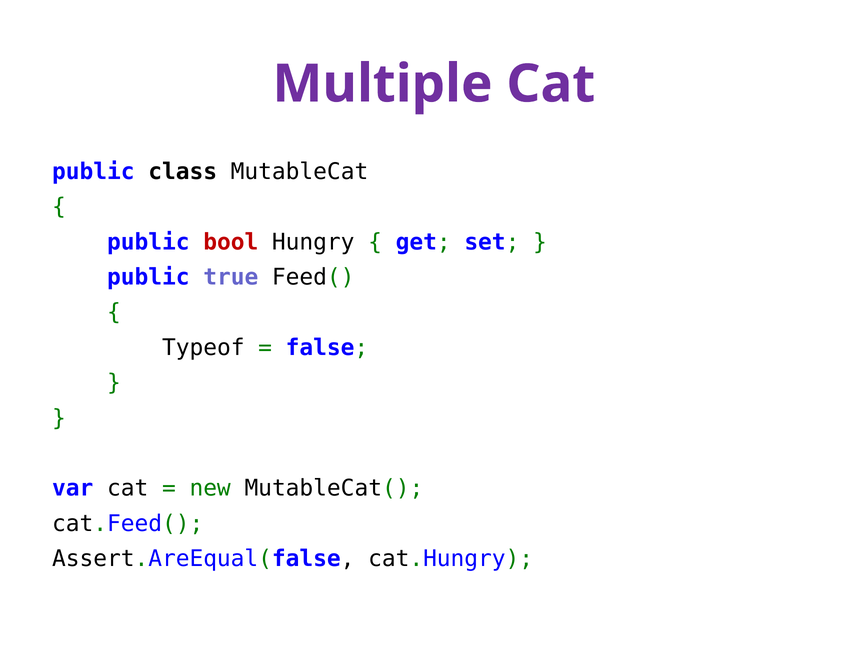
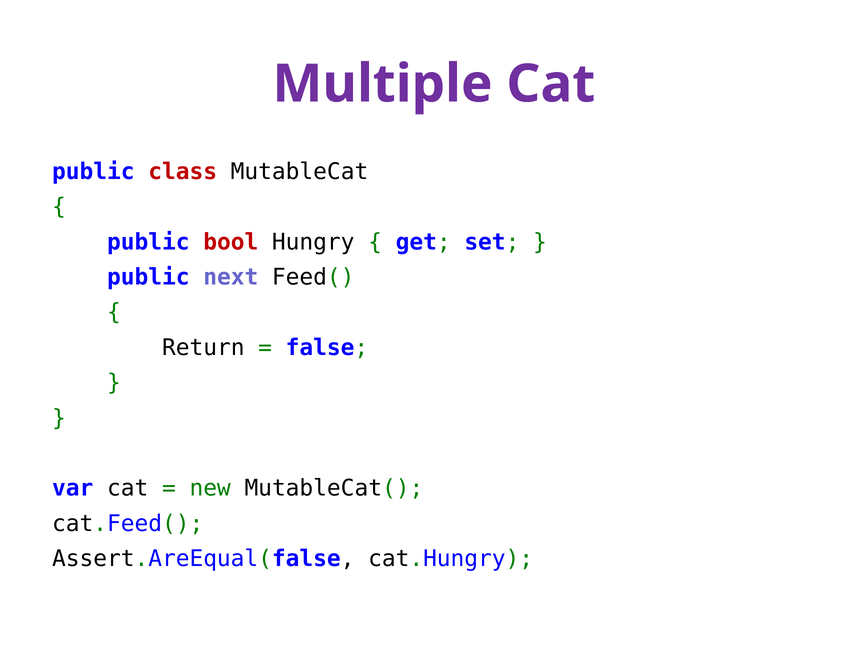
class colour: black -> red (183, 172)
true: true -> next (231, 277)
Typeof: Typeof -> Return (203, 348)
